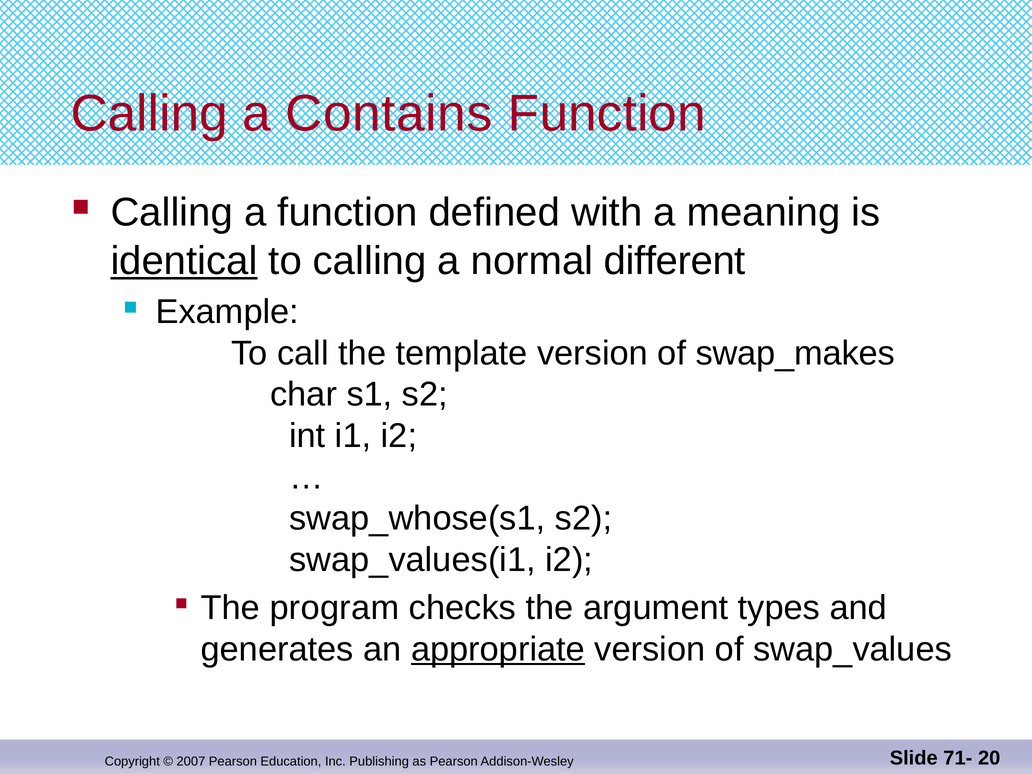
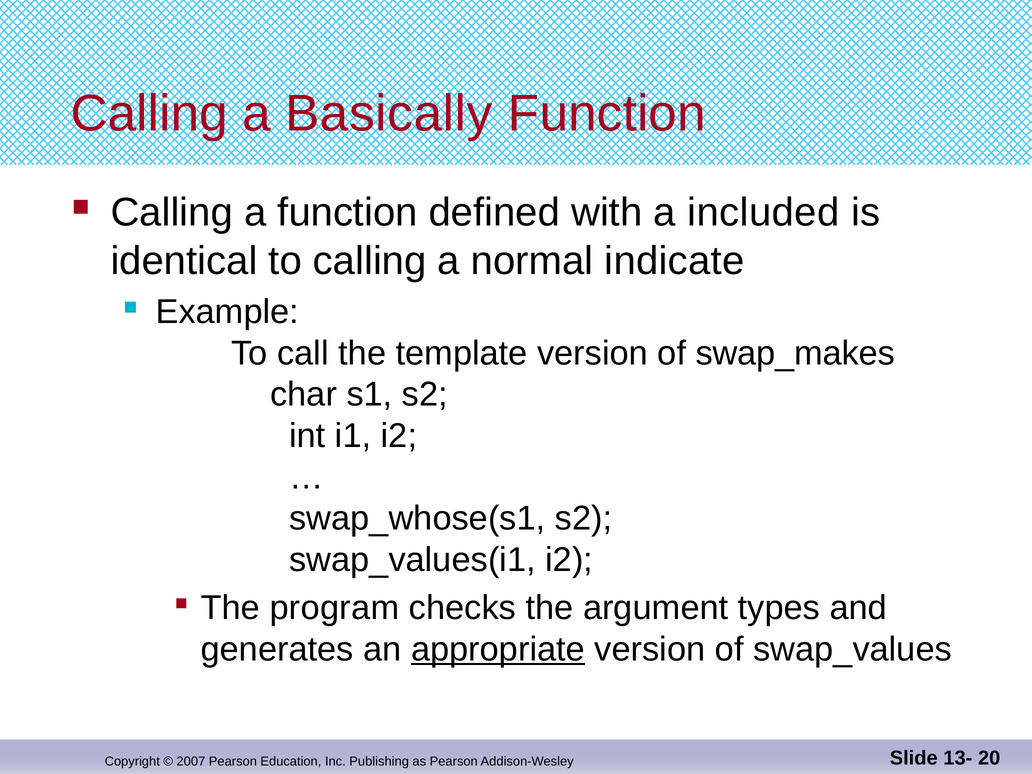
Contains: Contains -> Basically (389, 114)
meaning: meaning -> included (763, 213)
identical underline: present -> none (184, 261)
different: different -> indicate (674, 261)
71-: 71- -> 13- (958, 758)
